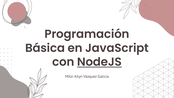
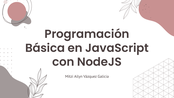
NodeJS underline: present -> none (99, 62)
